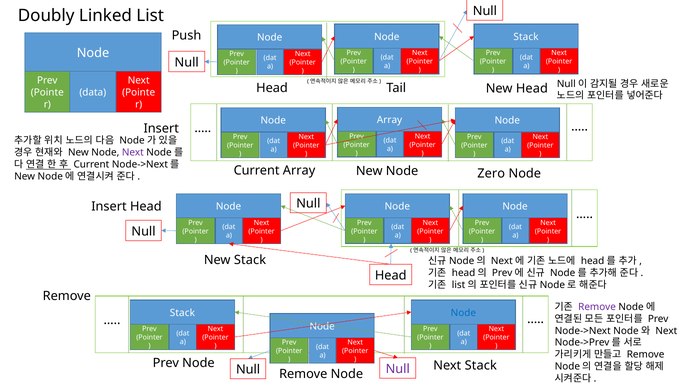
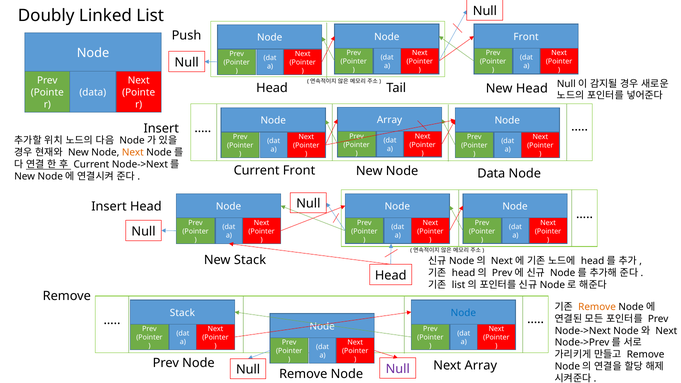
Stack: Stack -> Front (526, 37)
Next colour: purple -> orange (133, 152)
Current Array: Array -> Front (299, 171)
Zero: Zero -> Data (491, 173)
Remove colour: purple -> orange (597, 307)
Next Stack: Stack -> Array (481, 366)
